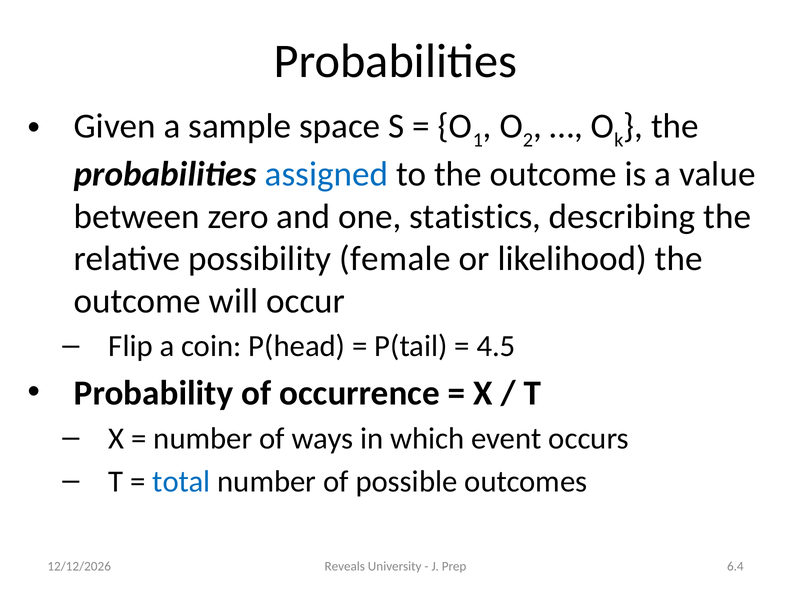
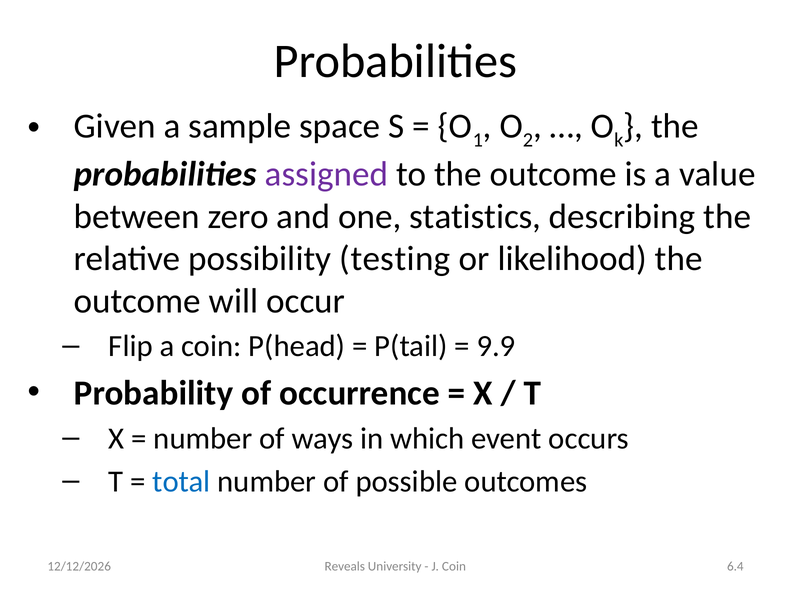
assigned colour: blue -> purple (326, 174)
female: female -> testing (395, 259)
4.5: 4.5 -> 9.9 (496, 346)
J Prep: Prep -> Coin (454, 566)
